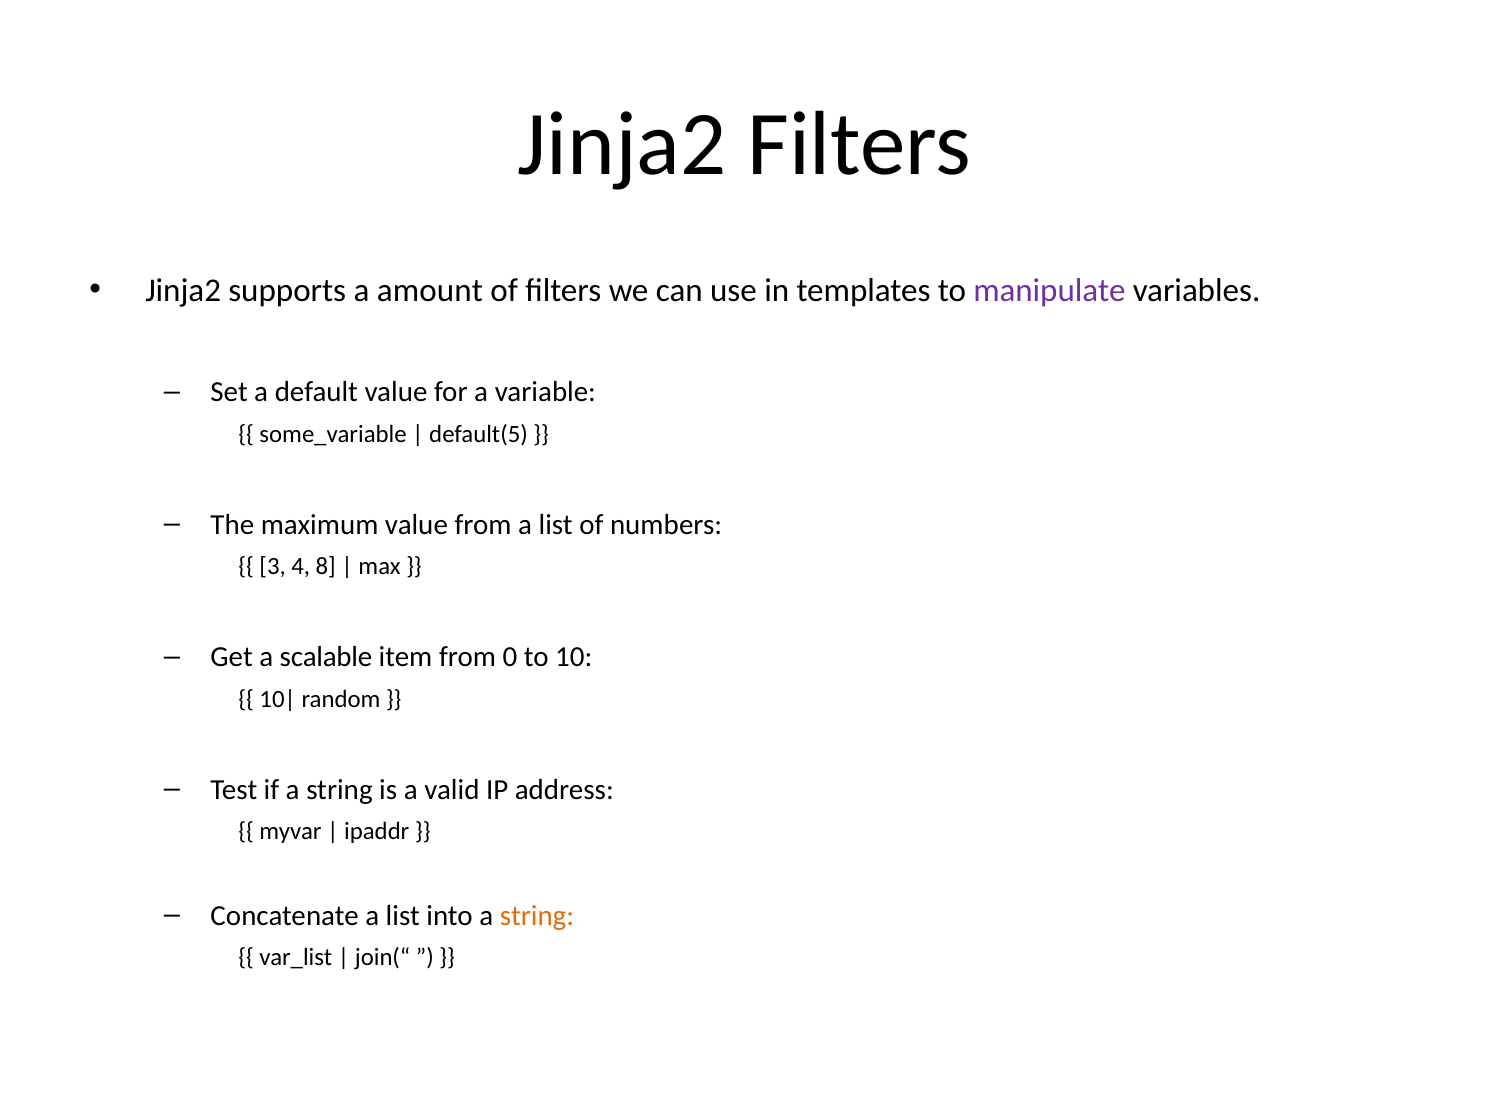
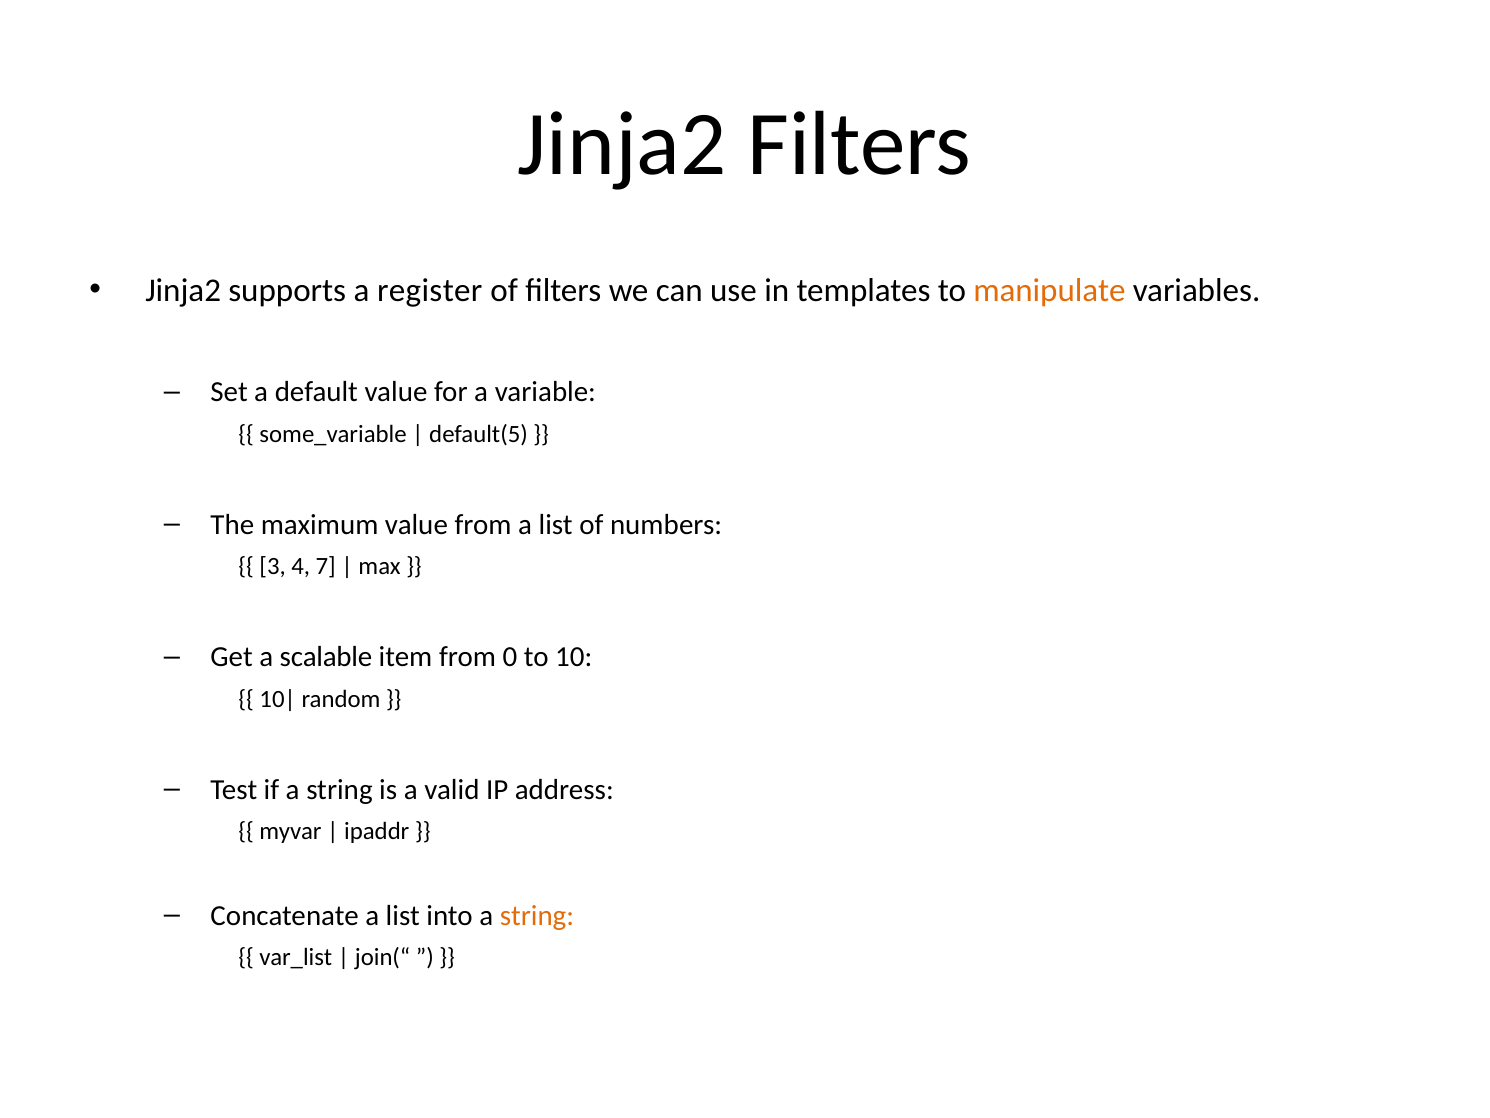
amount: amount -> register (430, 290)
manipulate colour: purple -> orange (1049, 290)
8: 8 -> 7 (326, 566)
